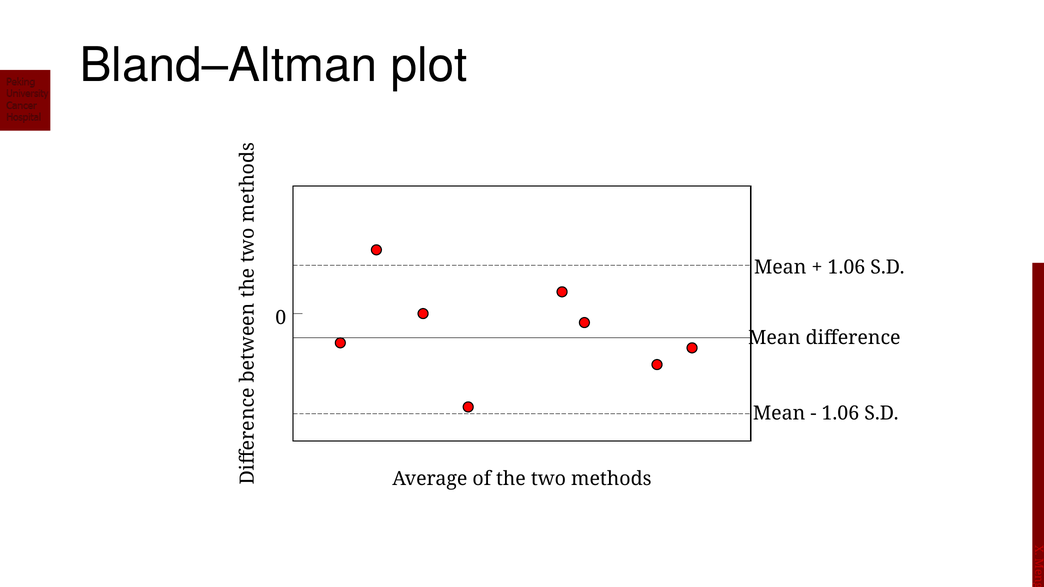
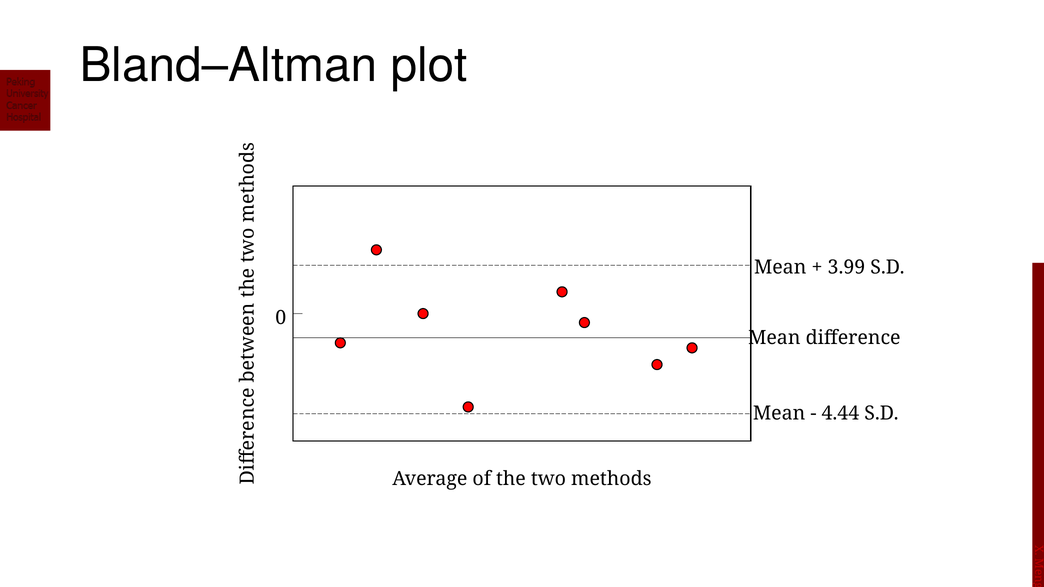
1.06: 1.06 -> 3.99 (846, 267)
1.06: 1.06 -> 4.44 (840, 413)
